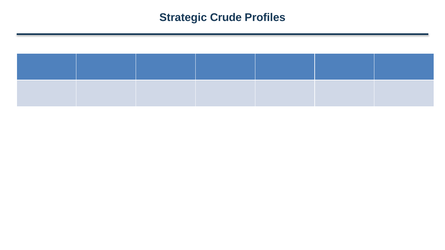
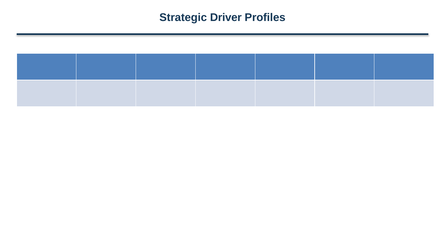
Crude: Crude -> Driver (226, 17)
